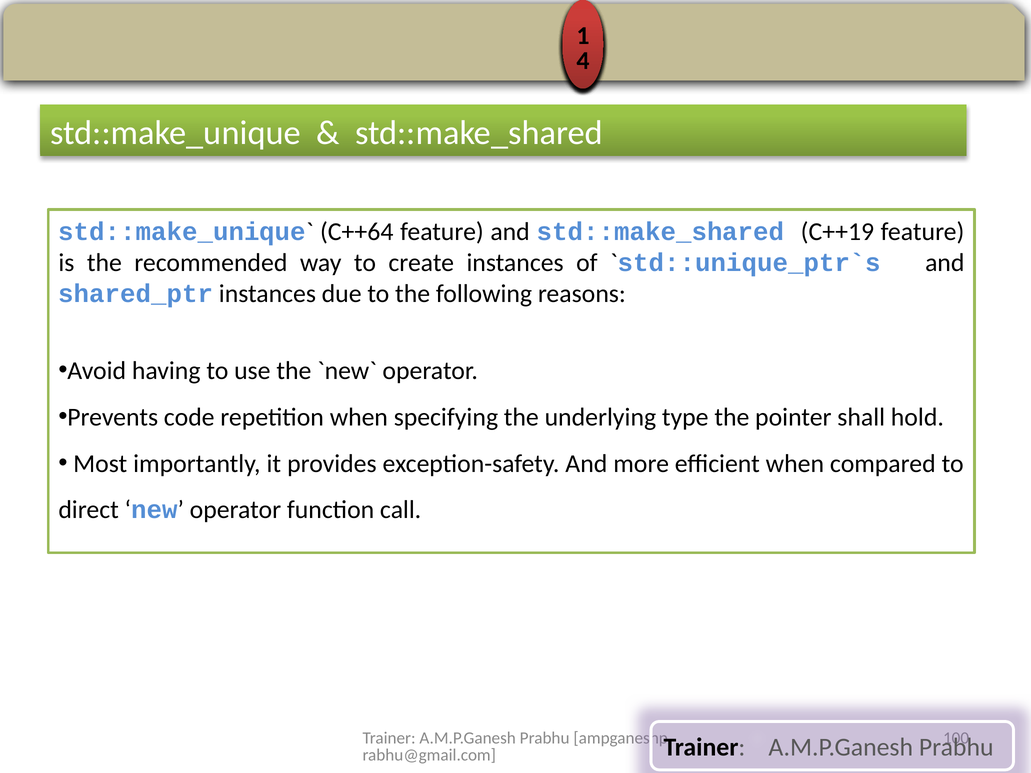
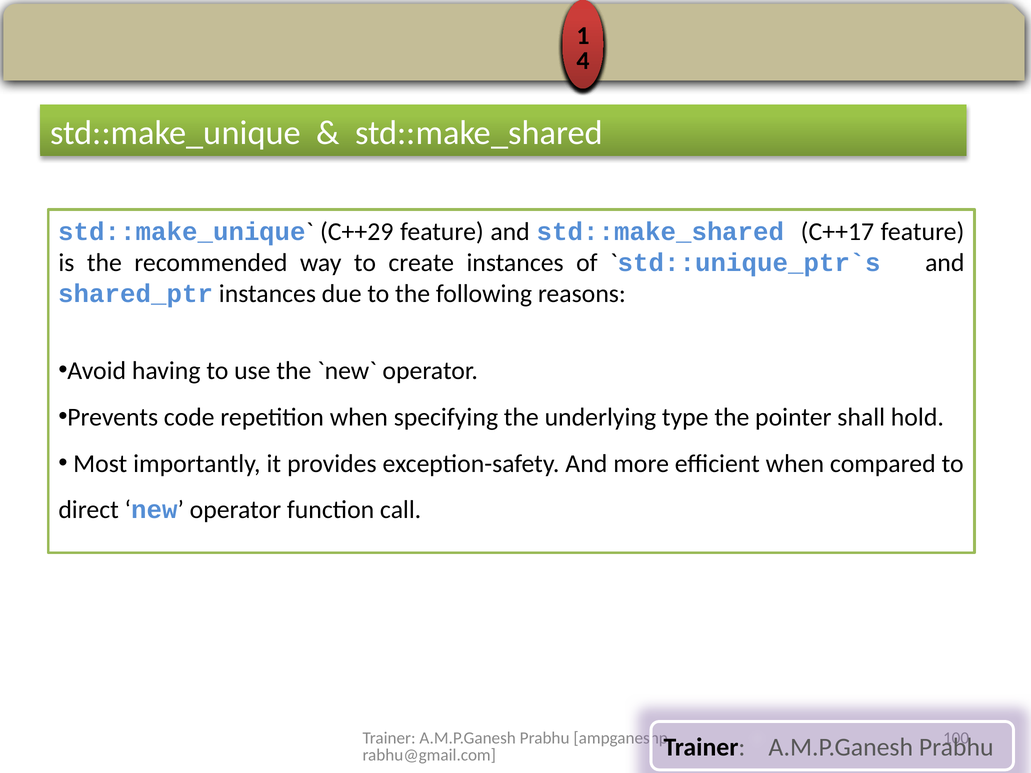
C++64: C++64 -> C++29 (357, 232)
C++19: C++19 -> C++17 (837, 232)
